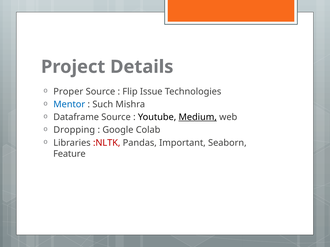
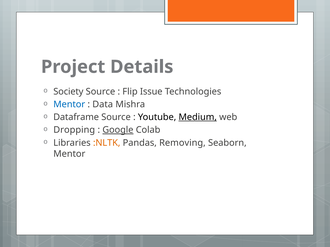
Proper: Proper -> Society (68, 92)
Such: Such -> Data (103, 105)
Google underline: none -> present (118, 130)
:NLTK colour: red -> orange (107, 143)
Important: Important -> Removing (182, 143)
Feature: Feature -> Mentor (69, 154)
